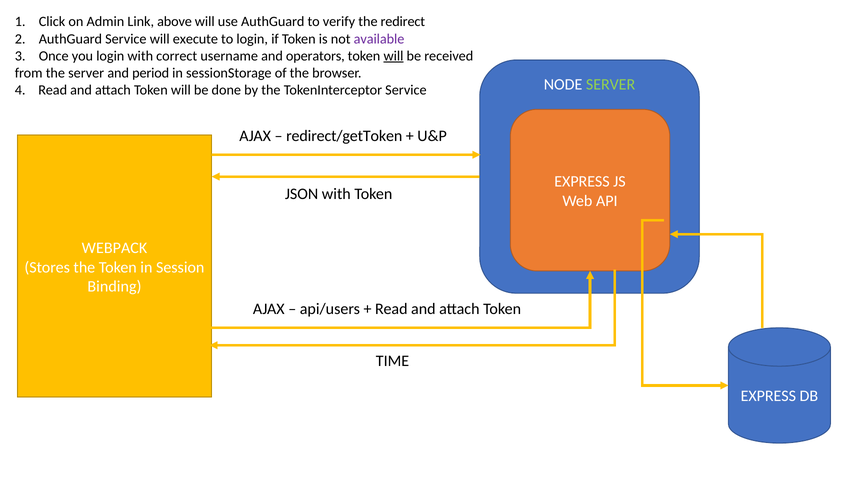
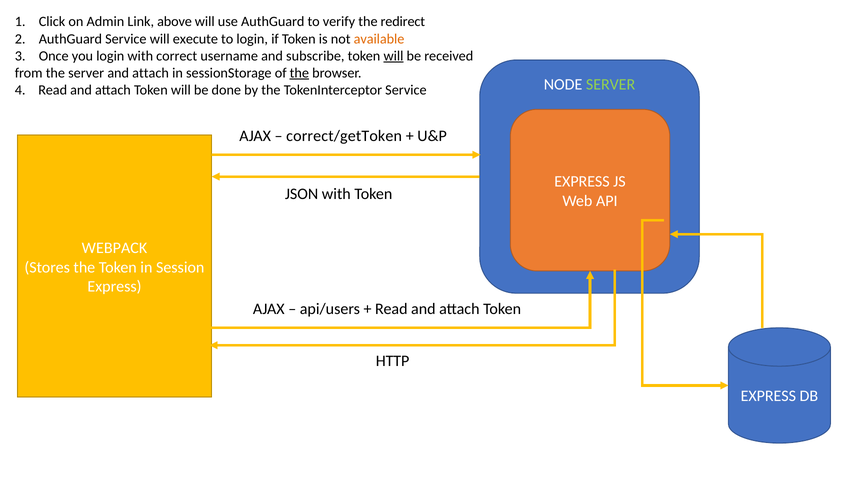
available colour: purple -> orange (379, 39)
operators: operators -> subscribe (315, 56)
server and period: period -> attach (151, 73)
the underline: none -> present (299, 73)
redirect/getToken: redirect/getToken -> correct/getToken (344, 136)
Binding: Binding -> Express (115, 287)
TIME: TIME -> HTTP (393, 361)
